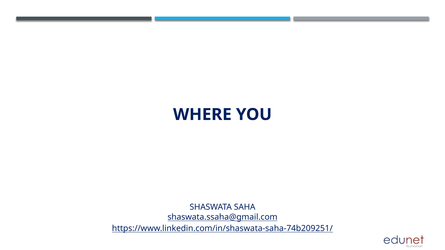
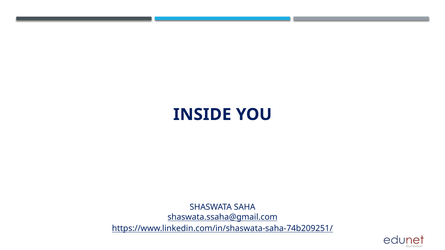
WHERE: WHERE -> INSIDE (202, 115)
